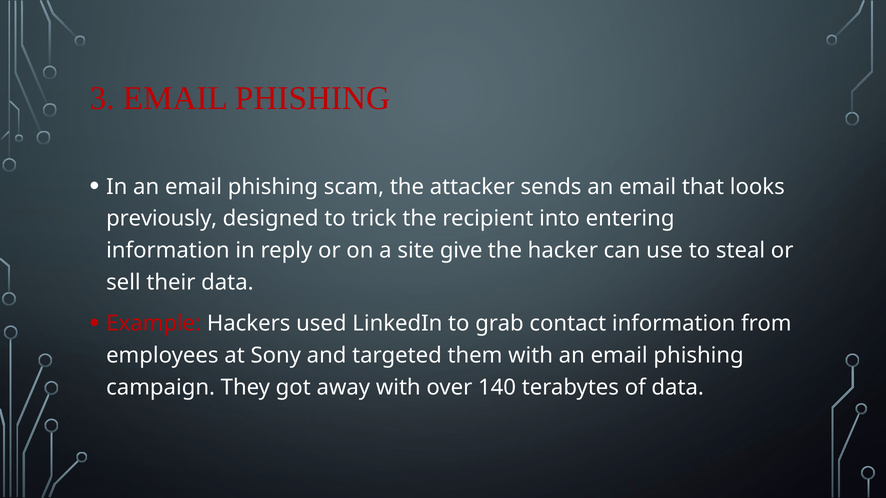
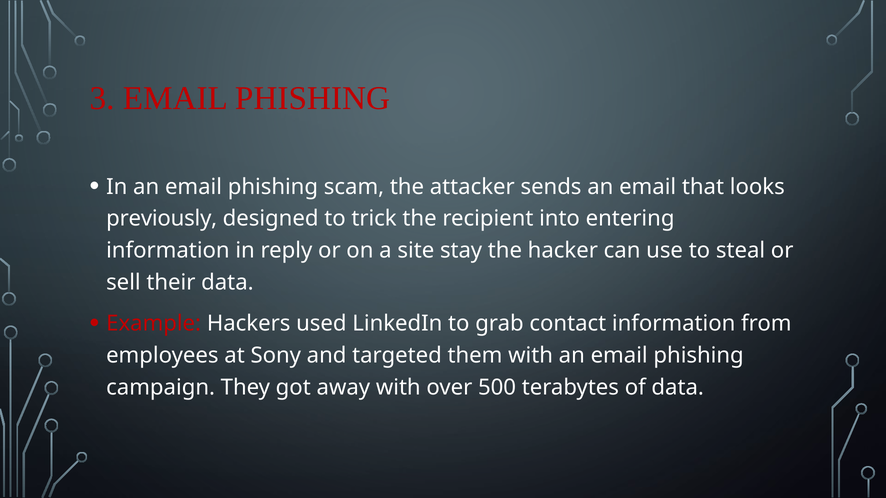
give: give -> stay (461, 251)
140: 140 -> 500 (497, 388)
